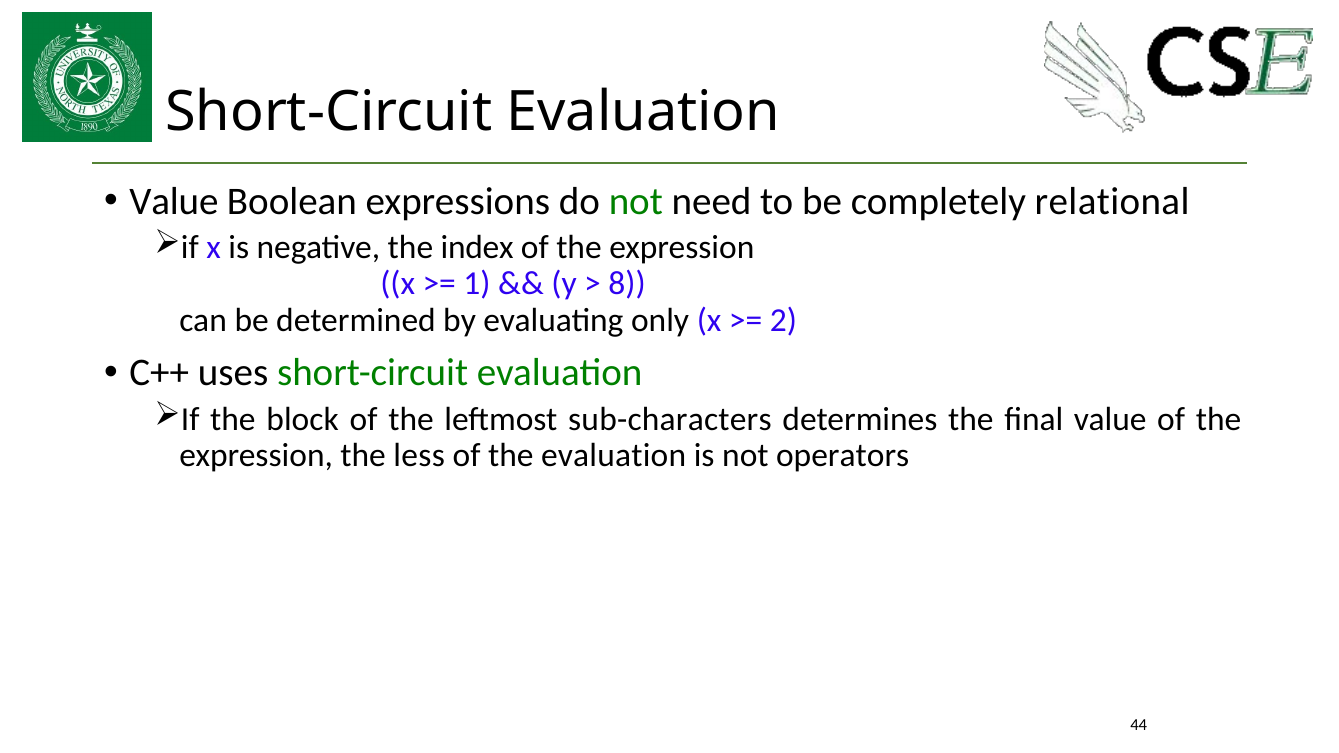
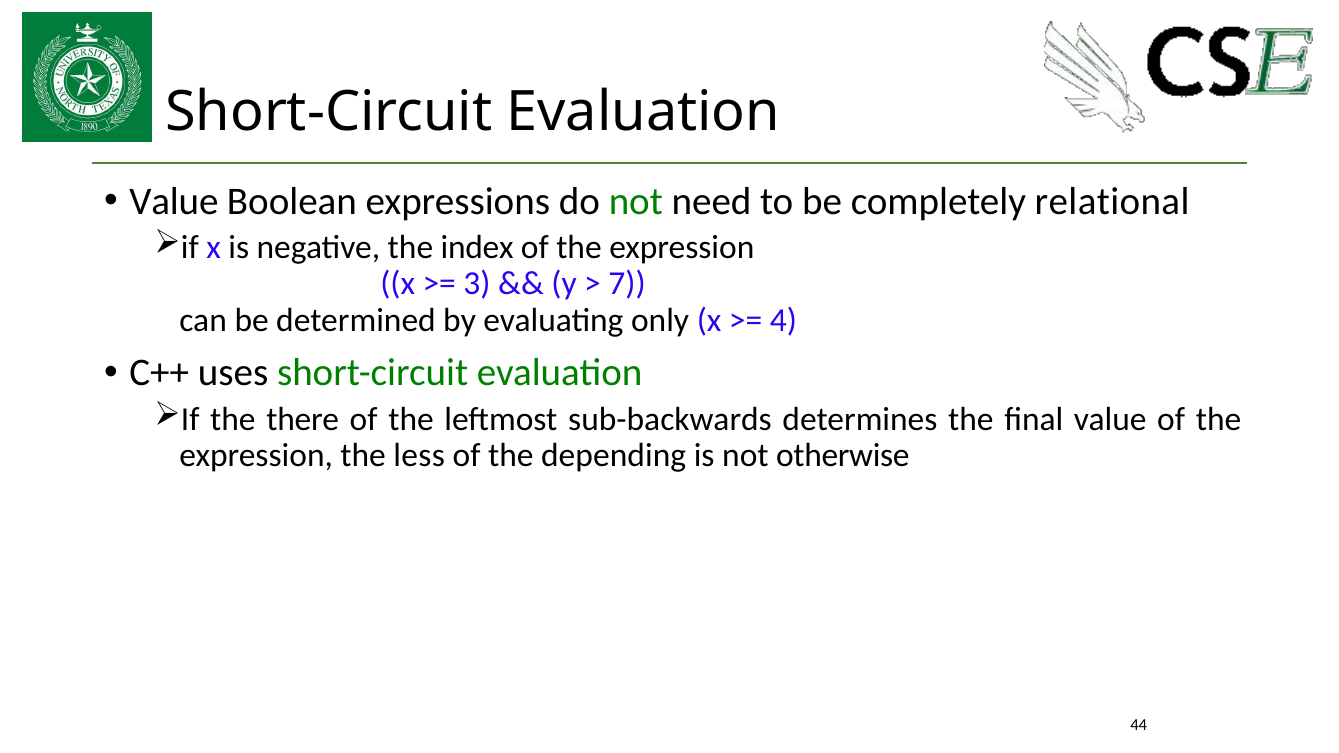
1: 1 -> 3 (477, 284)
8: 8 -> 7 (627, 284)
2: 2 -> 4 (783, 320)
block: block -> there (303, 419)
sub-characters: sub-characters -> sub-backwards (670, 419)
the evaluation: evaluation -> depending (614, 455)
operators: operators -> otherwise (843, 455)
